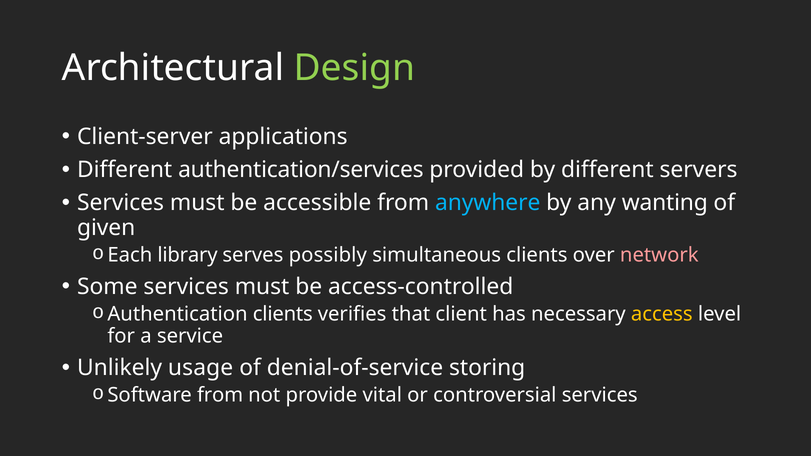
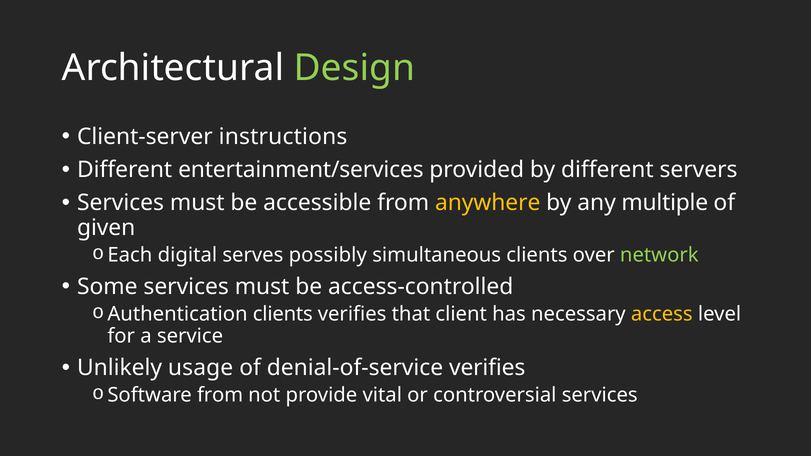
applications: applications -> instructions (283, 137)
authentication/services: authentication/services -> entertainment/services (301, 170)
anywhere colour: light blue -> yellow (488, 203)
wanting: wanting -> multiple (665, 203)
library: library -> digital (187, 255)
network colour: pink -> light green (659, 255)
denial-of-service storing: storing -> verifies (487, 368)
